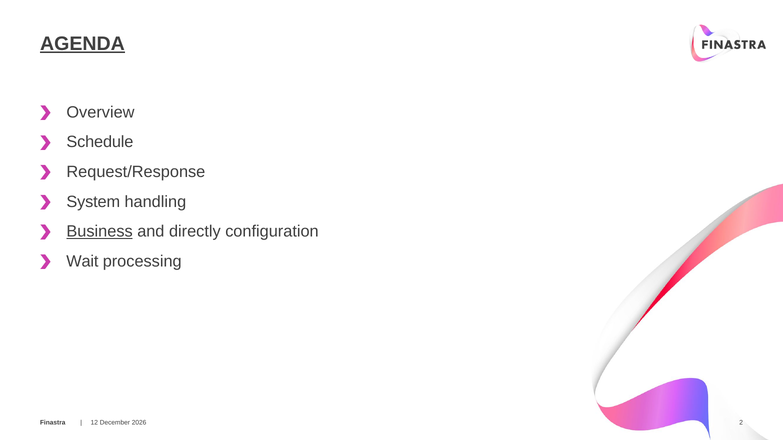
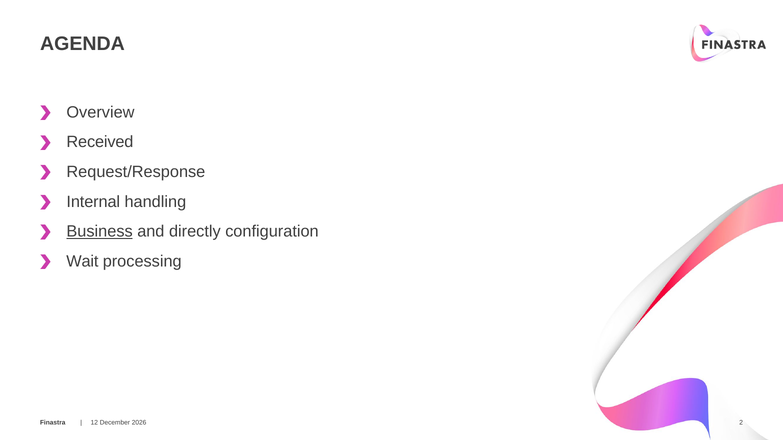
AGENDA underline: present -> none (82, 44)
Schedule: Schedule -> Received (100, 142)
System: System -> Internal (93, 202)
